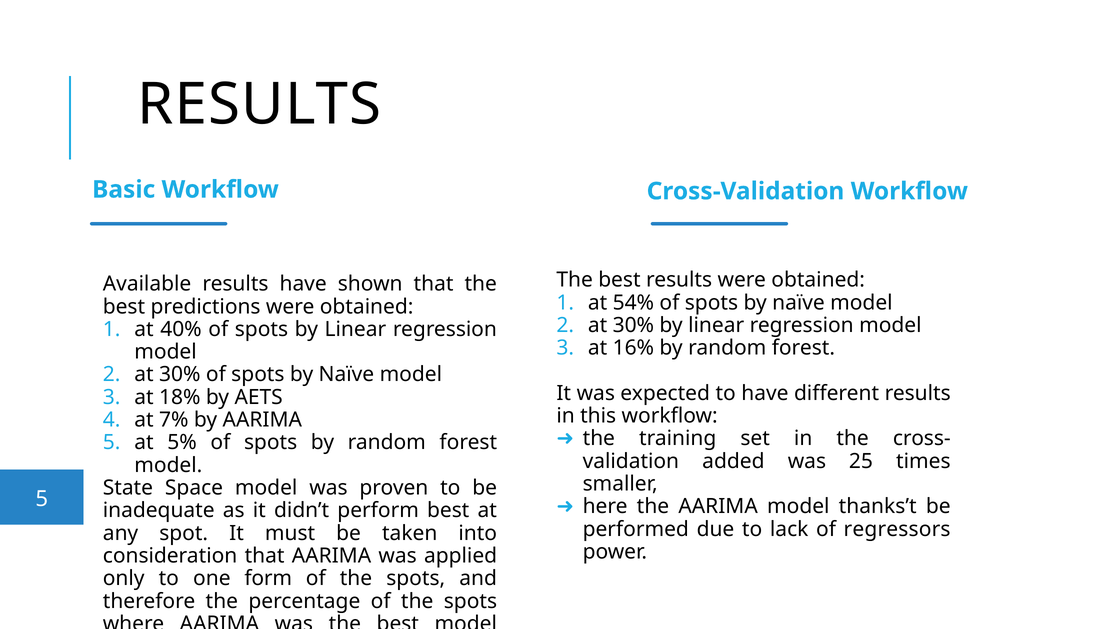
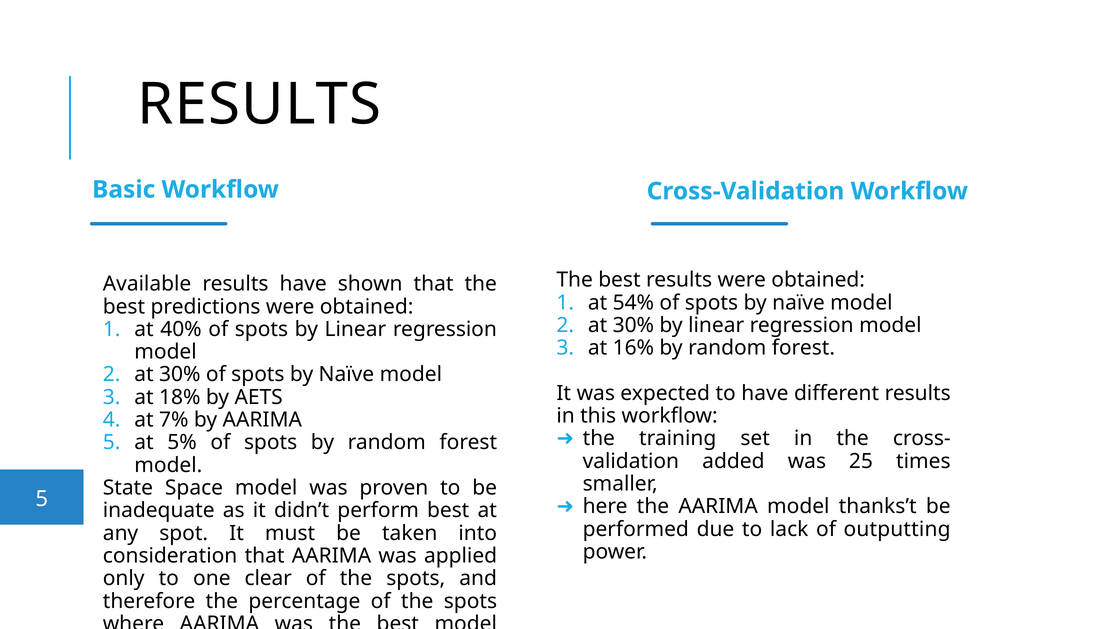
regressors: regressors -> outputting (897, 529)
form: form -> clear (268, 579)
